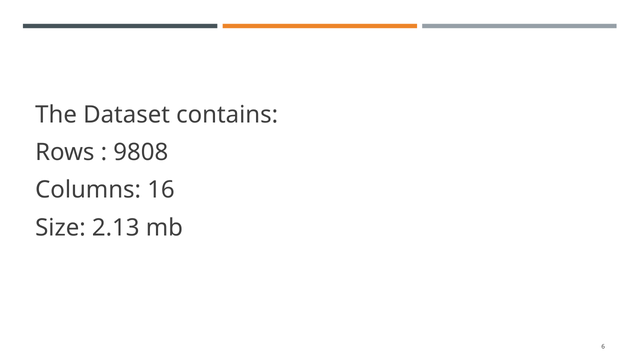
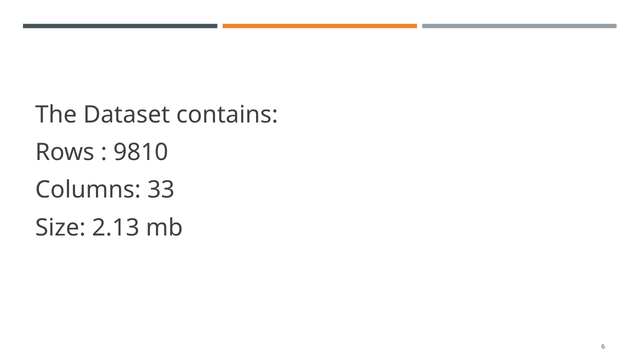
9808: 9808 -> 9810 (141, 152)
16: 16 -> 33 (161, 190)
